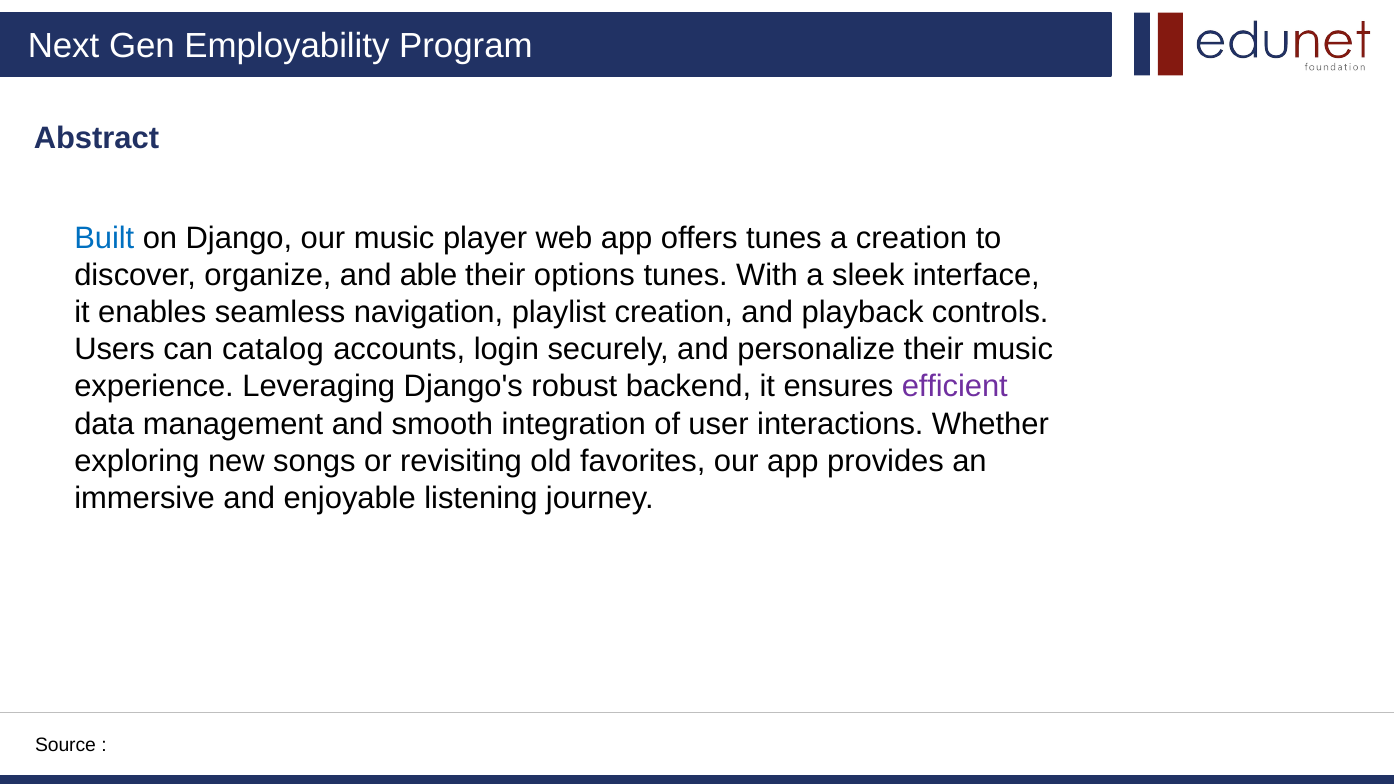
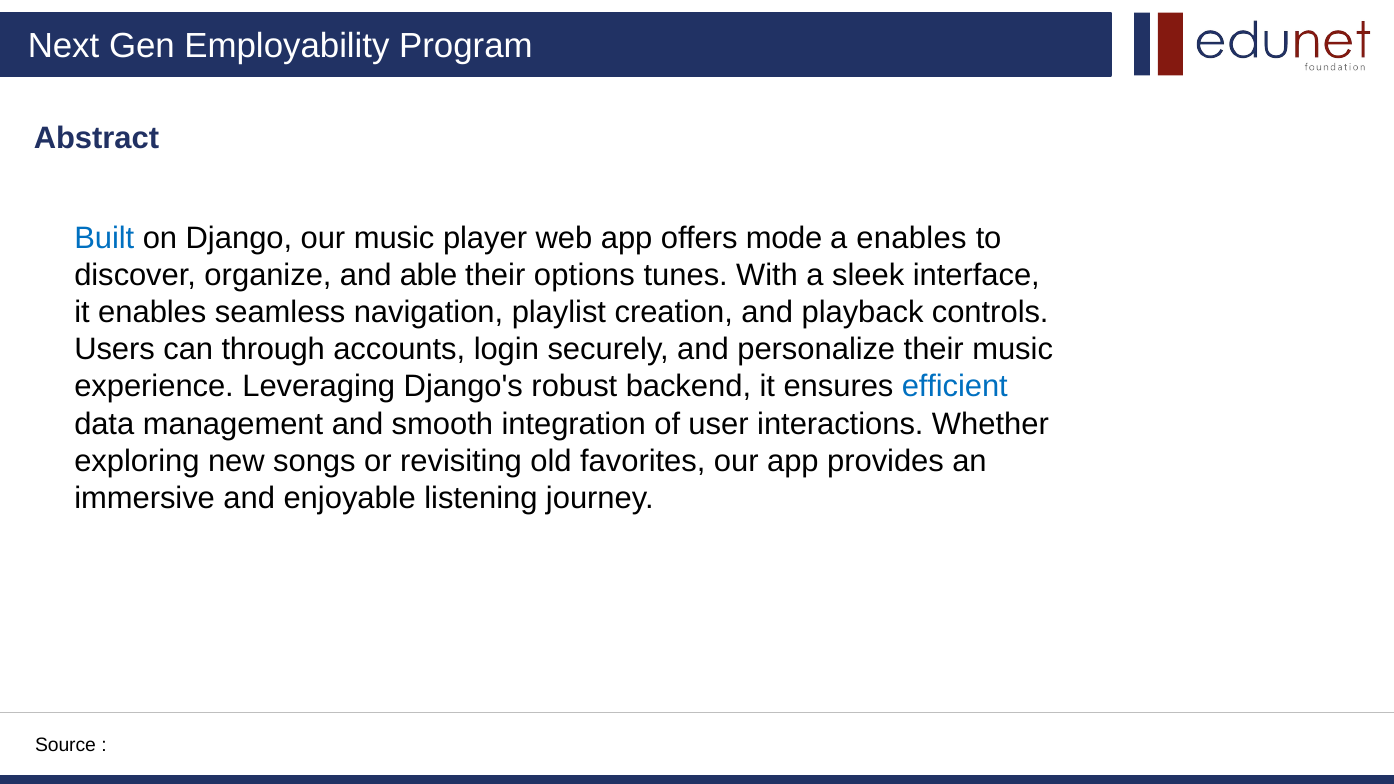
offers tunes: tunes -> mode (784, 238)
a creation: creation -> enables (911, 238)
catalog: catalog -> through (273, 350)
efficient colour: purple -> blue (955, 387)
